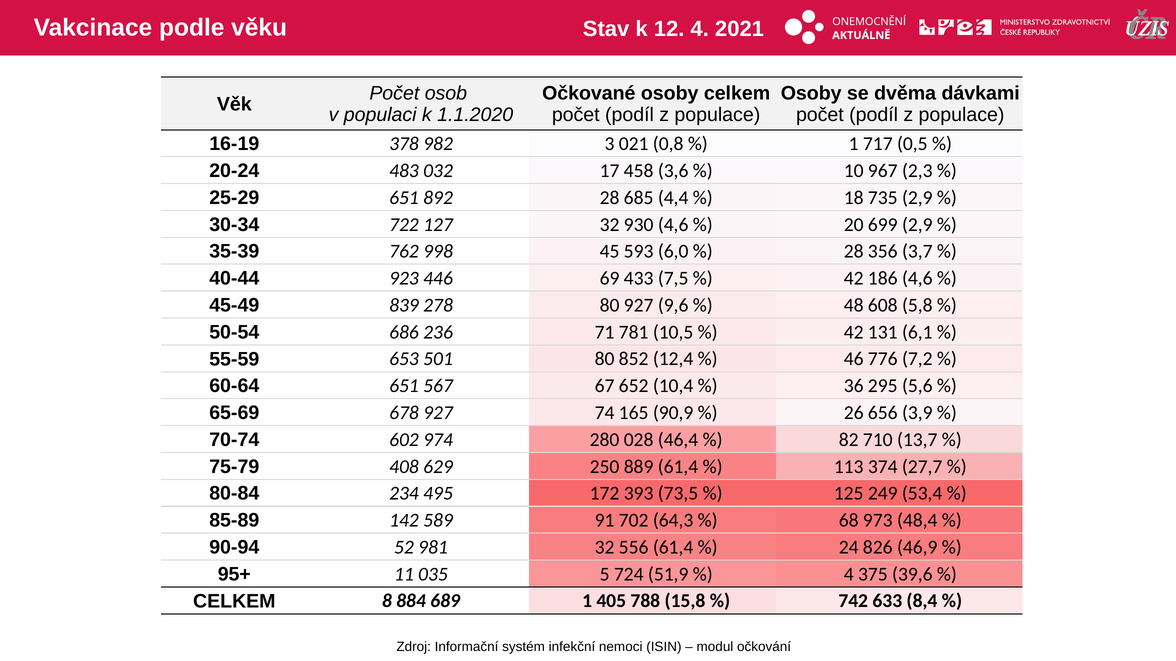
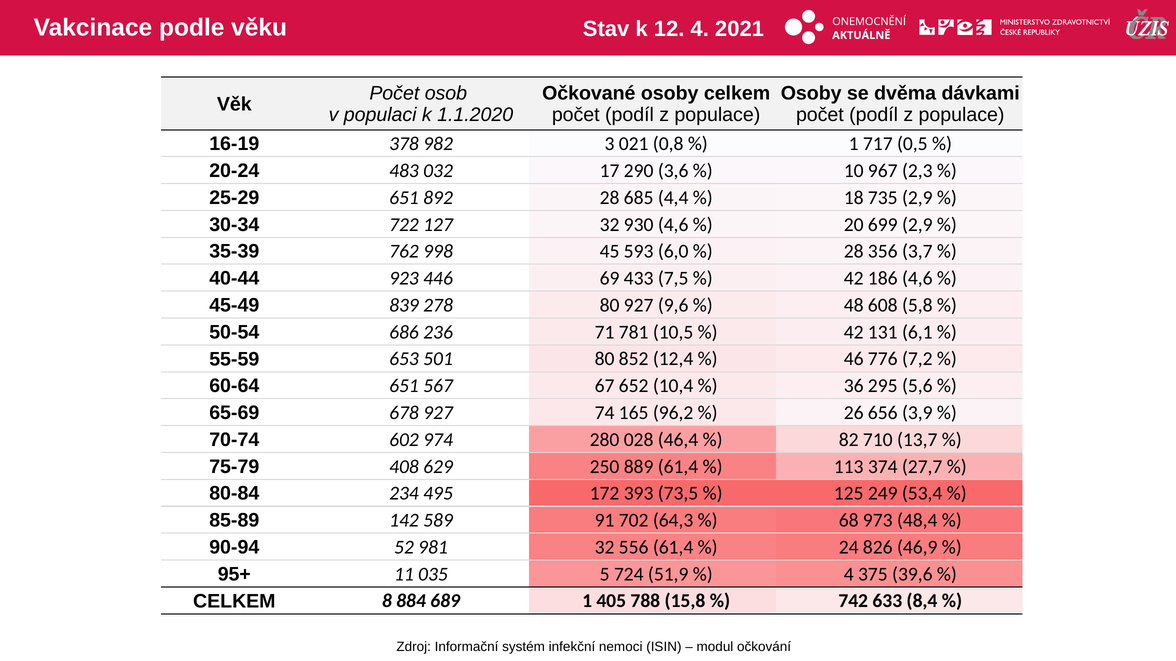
458: 458 -> 290 (639, 171)
90,9: 90,9 -> 96,2 (673, 413)
